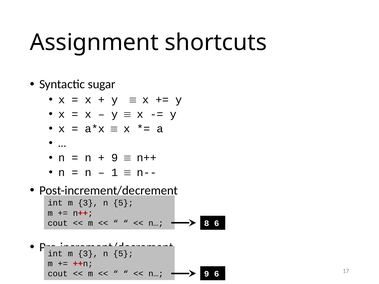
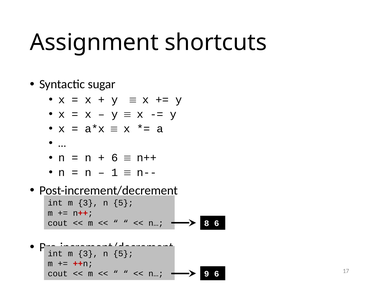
9: 9 -> 6 (115, 158)
